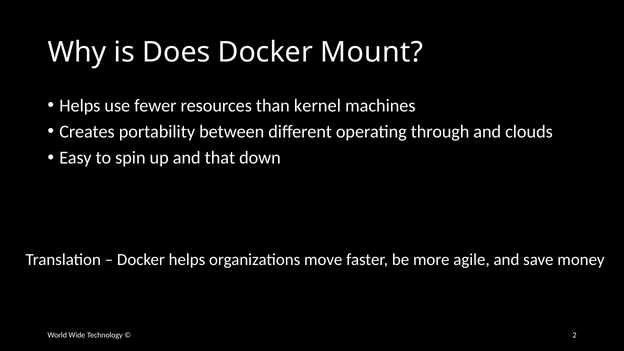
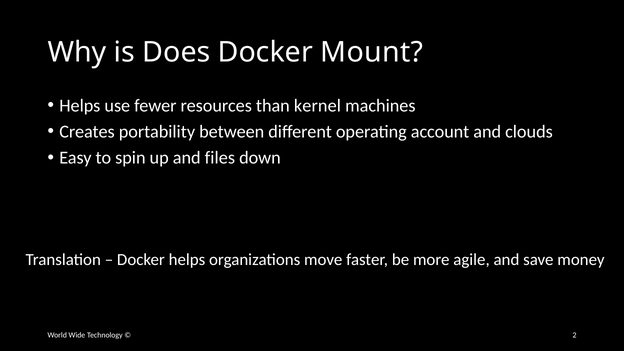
through: through -> account (440, 132)
that: that -> files (220, 158)
